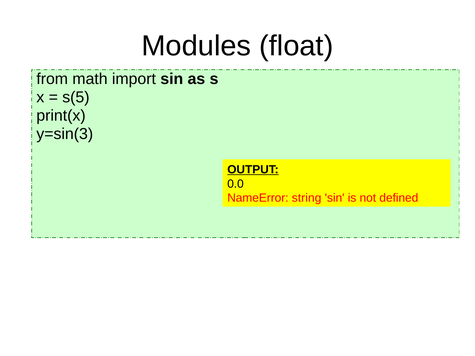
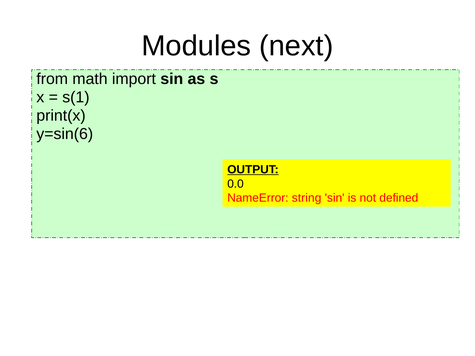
float: float -> next (296, 46)
s(5: s(5 -> s(1 (76, 97)
y=sin(3: y=sin(3 -> y=sin(6 (65, 134)
